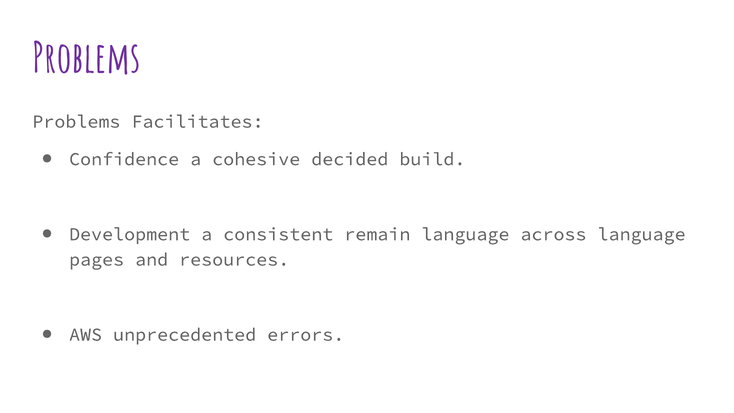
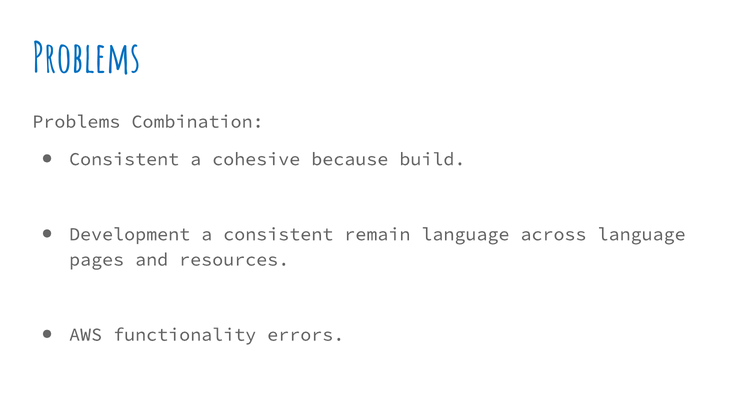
Problems colour: purple -> blue (86, 59)
Facilitates: Facilitates -> Combination (198, 122)
Confidence: Confidence -> Consistent (124, 159)
decided: decided -> because (350, 159)
unprecedented: unprecedented -> functionality (185, 335)
